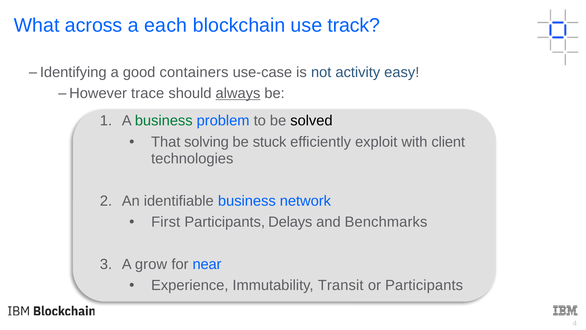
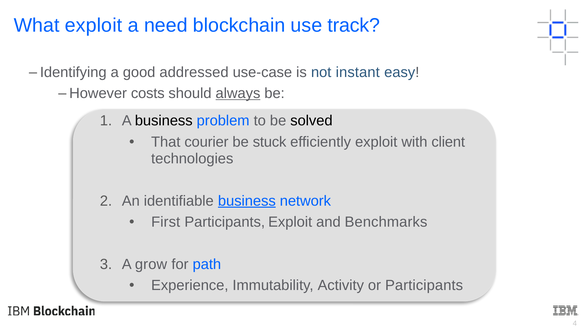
What across: across -> exploit (94, 25)
each: each -> need (166, 25)
containers: containers -> addressed (194, 72)
activity: activity -> instant (358, 72)
trace: trace -> costs (148, 93)
business colour: green -> black (164, 121)
solving: solving -> courier (206, 142)
business underline: none -> present (247, 201)
Participants Delays: Delays -> Exploit (290, 222)
near: near -> path (207, 264)
Transit: Transit -> Activity (341, 285)
